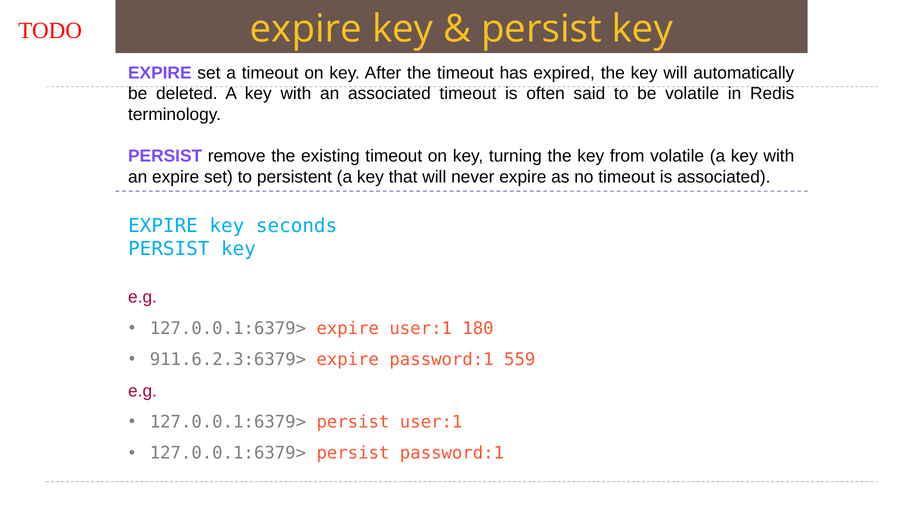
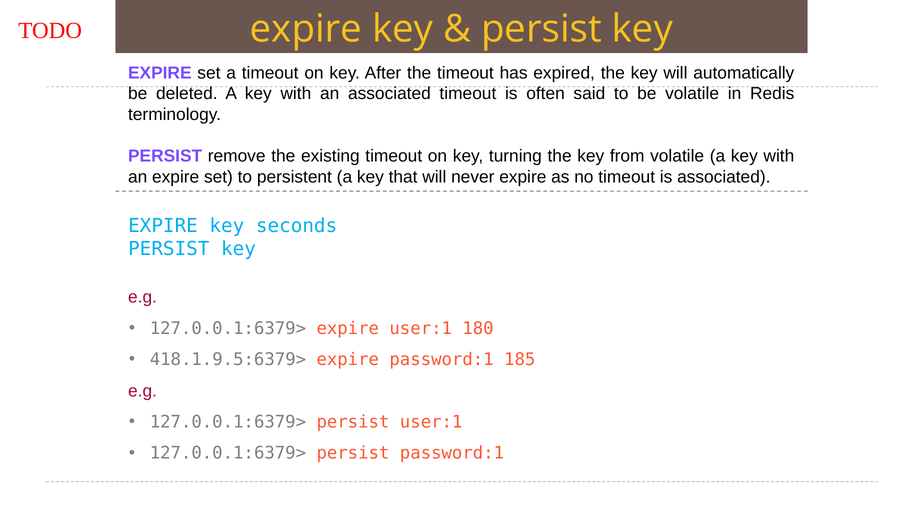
911.6.2.3:6379>: 911.6.2.3:6379> -> 418.1.9.5:6379> (228, 359)
559: 559 -> 185 (520, 359)
